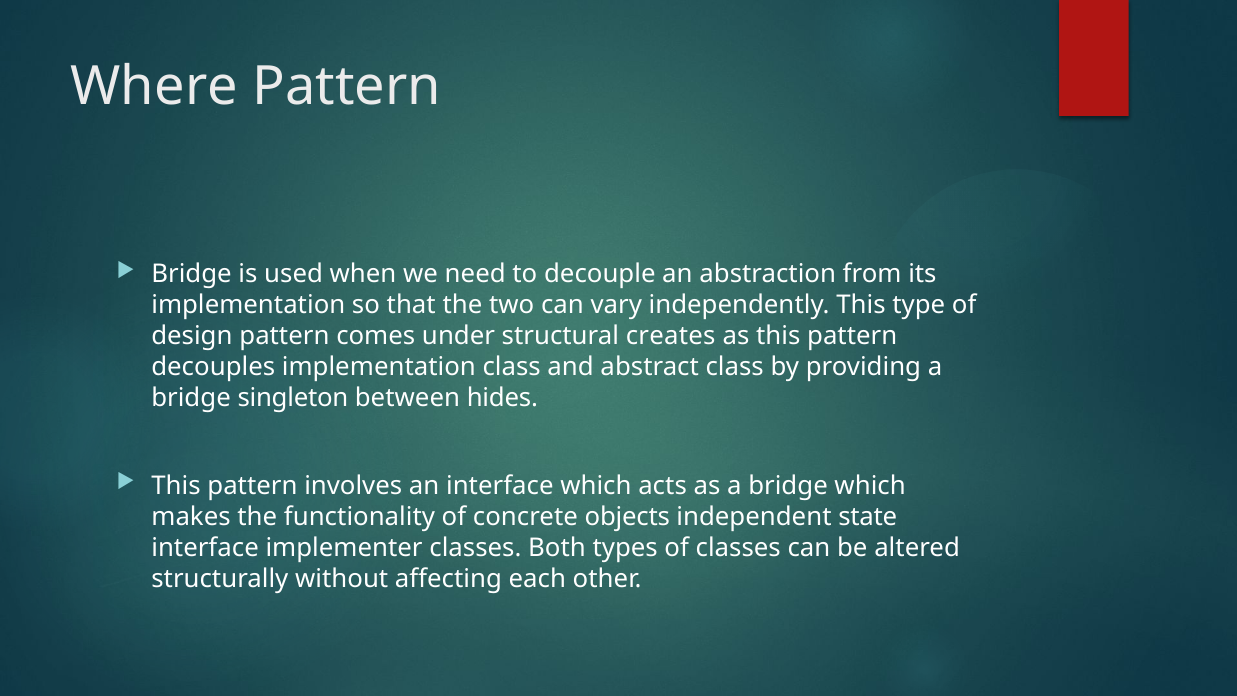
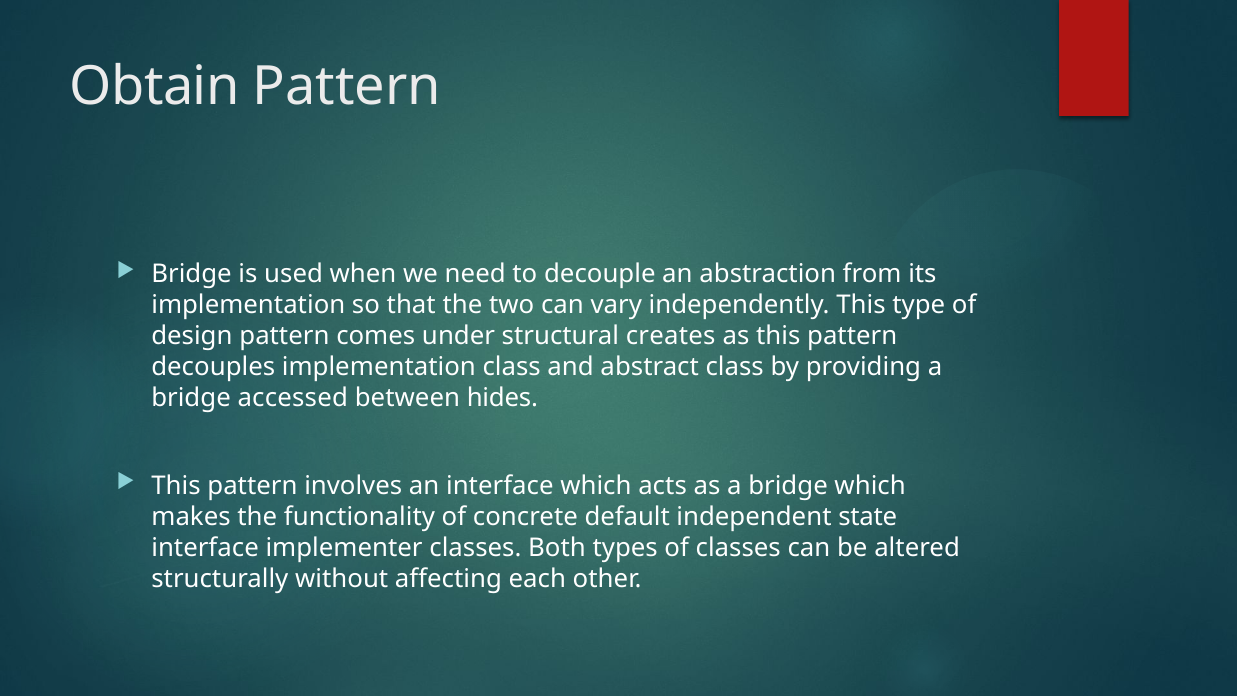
Where: Where -> Obtain (155, 87)
singleton: singleton -> accessed (293, 398)
objects: objects -> default (627, 517)
